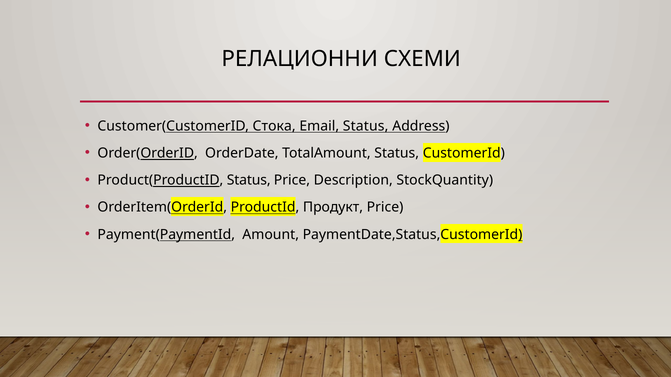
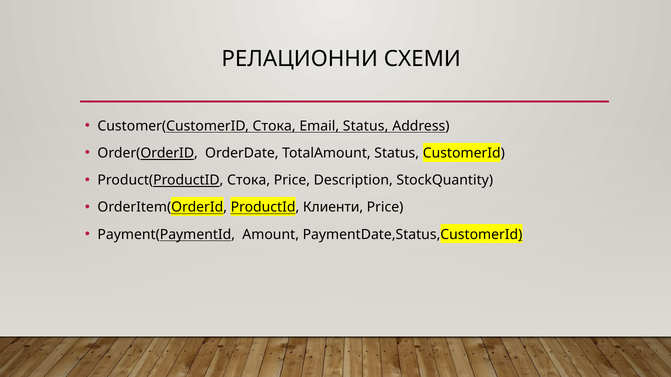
Product(ProductID Status: Status -> Стока (249, 180)
Продукт: Продукт -> Клиенти (333, 208)
